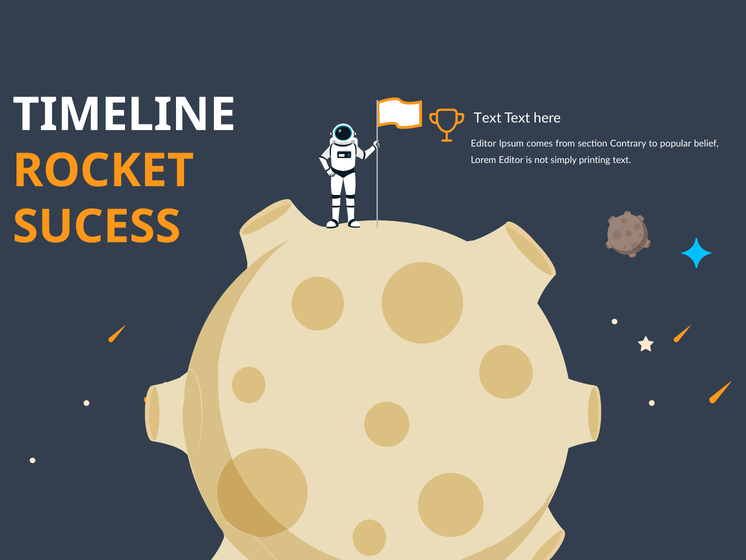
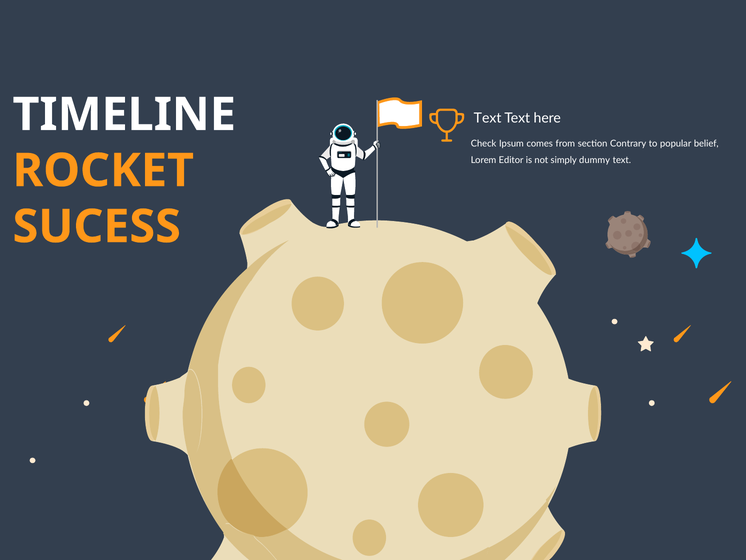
Editor: Editor -> Check (484, 143)
printing: printing -> dummy (595, 160)
